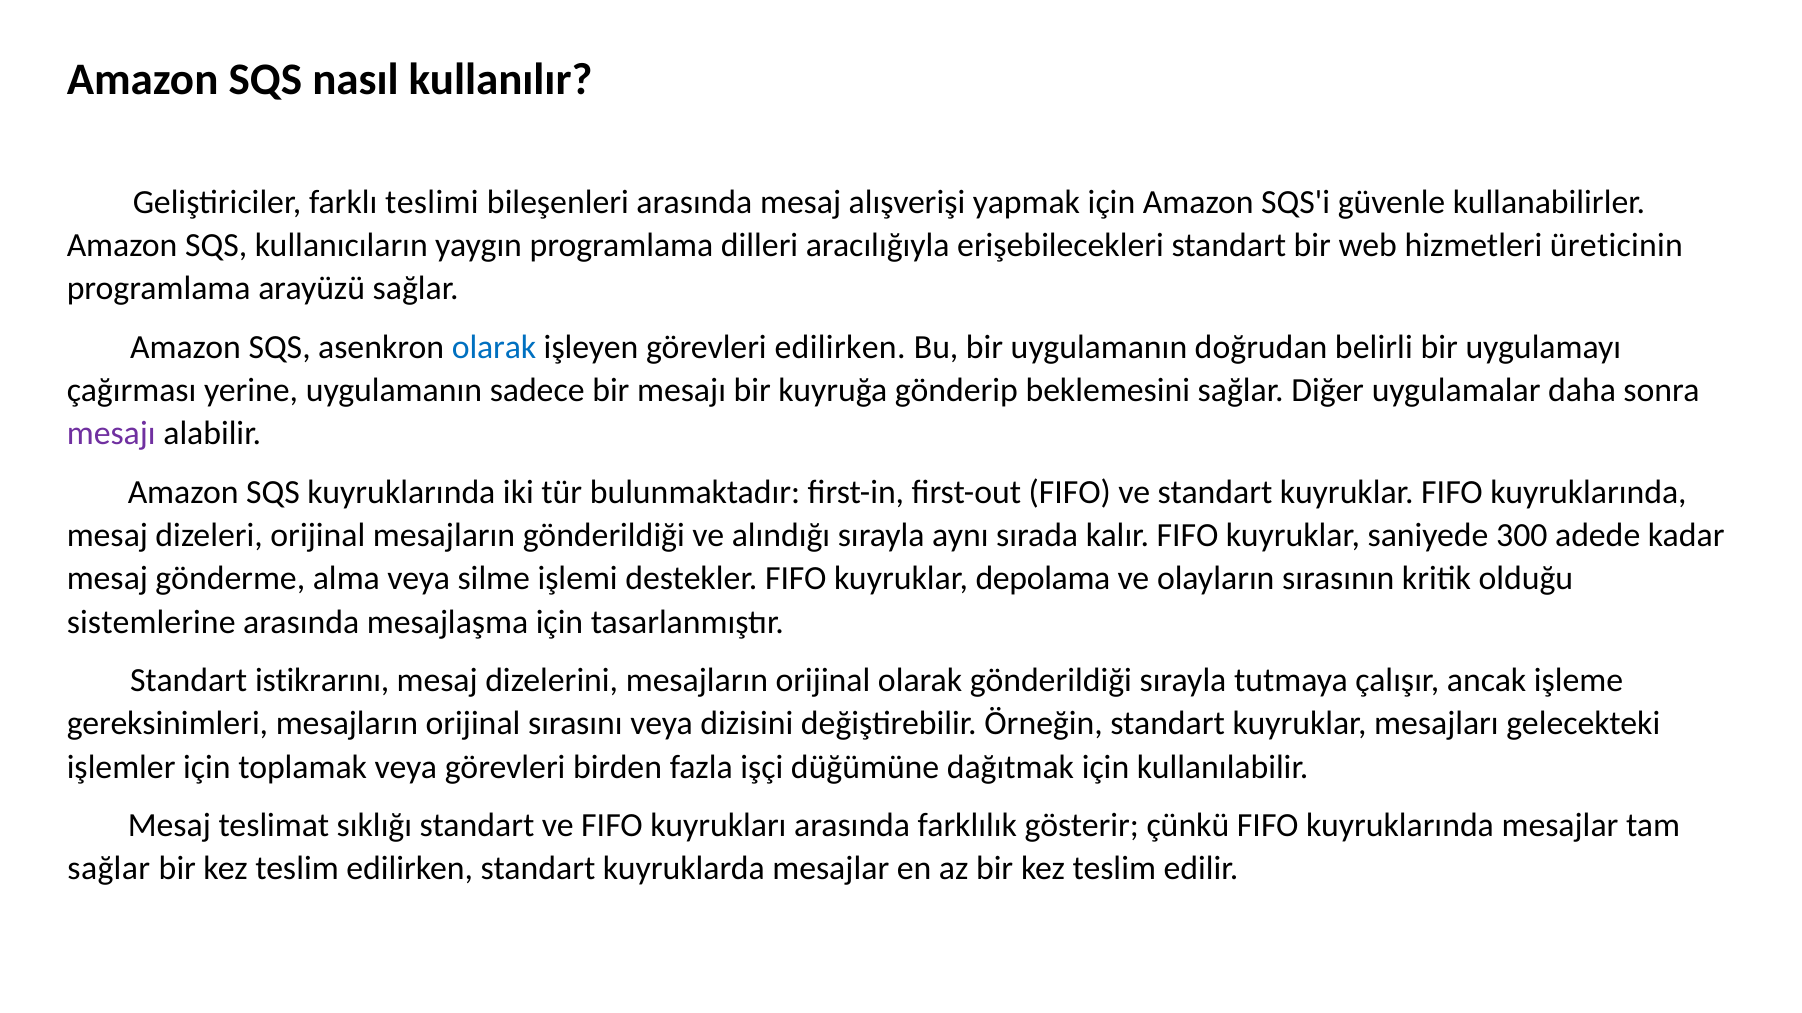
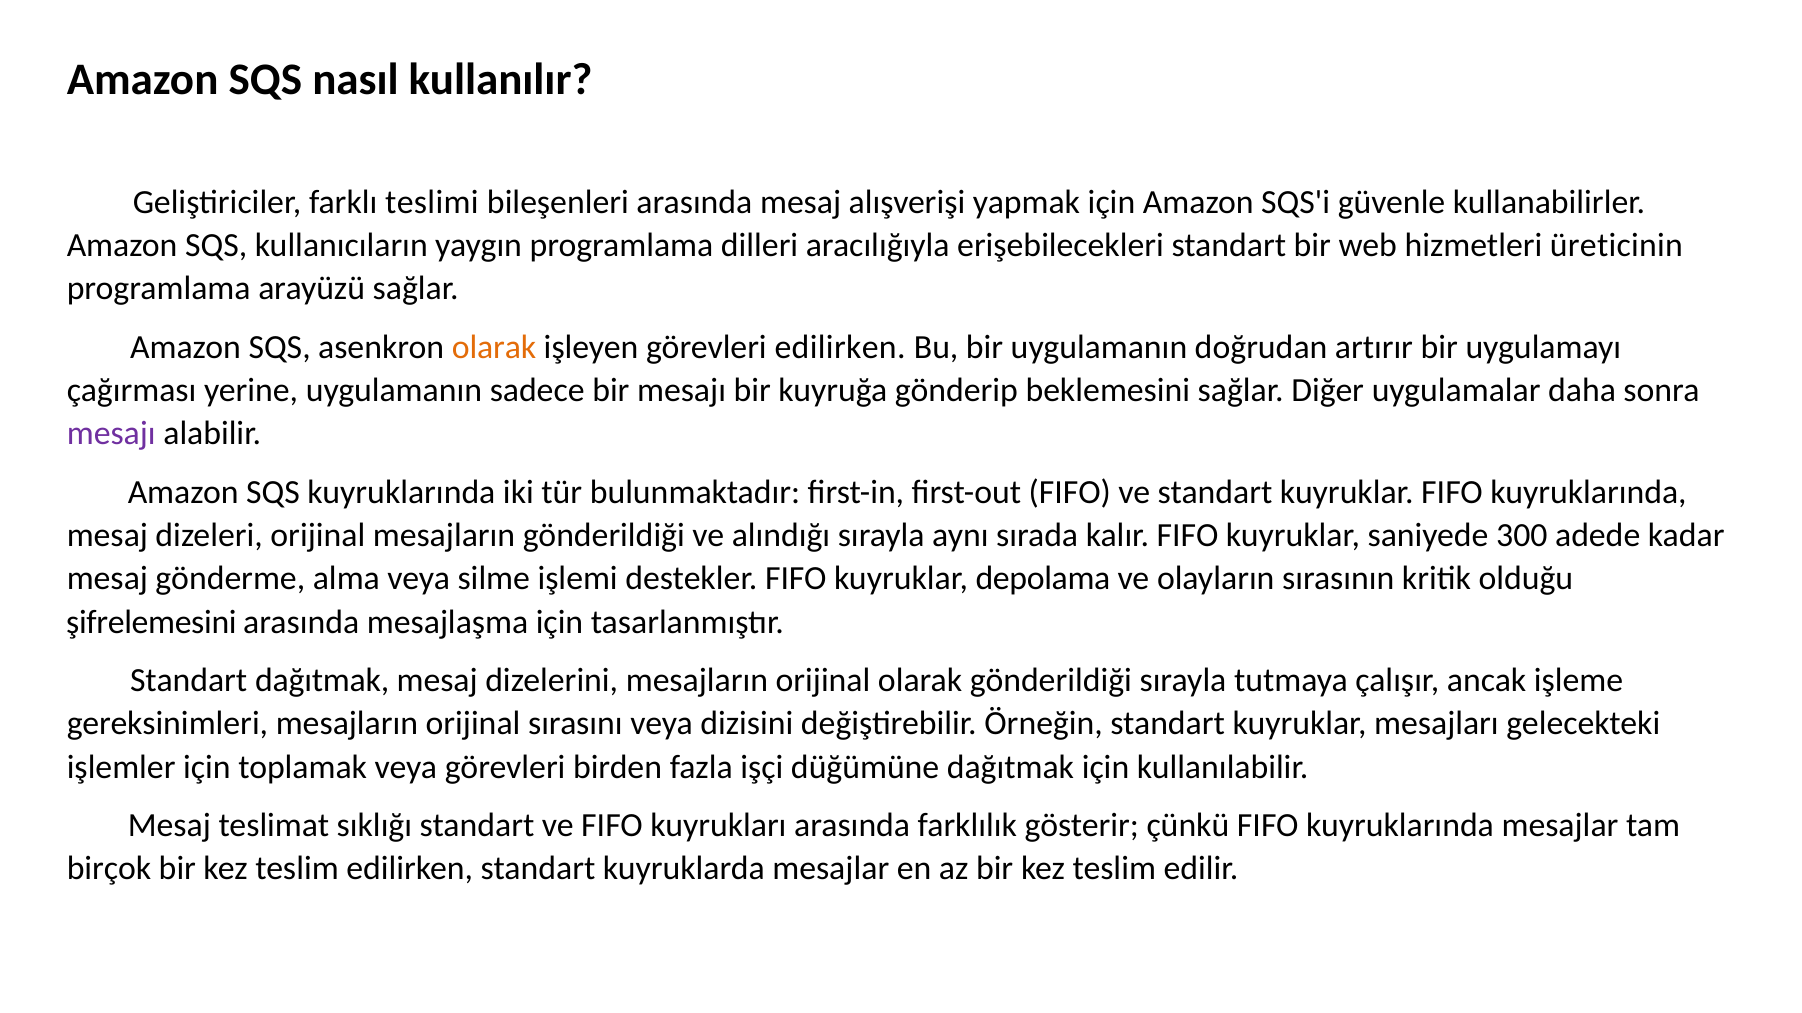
olarak colour: blue -> orange (494, 347)
belirli: belirli -> artırır (1374, 347)
sistemlerine: sistemlerine -> şifrelemesini (151, 622)
Standart istikrarını: istikrarını -> dağıtmak (322, 681)
sağlar: sağlar -> birçok (109, 869)
